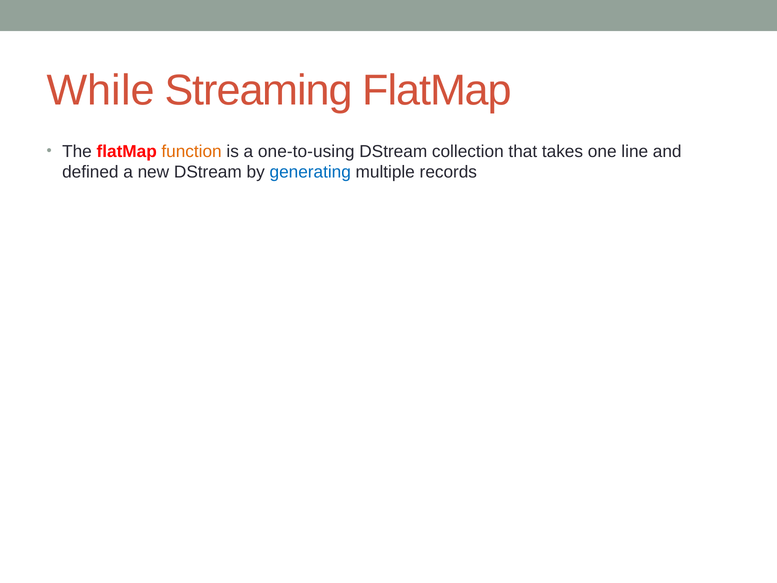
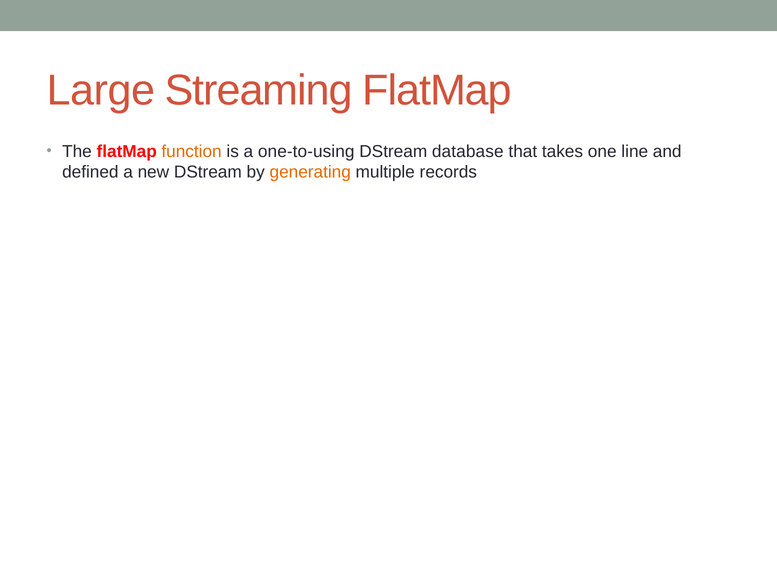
While: While -> Large (101, 90)
collection: collection -> database (468, 151)
generating colour: blue -> orange (310, 172)
